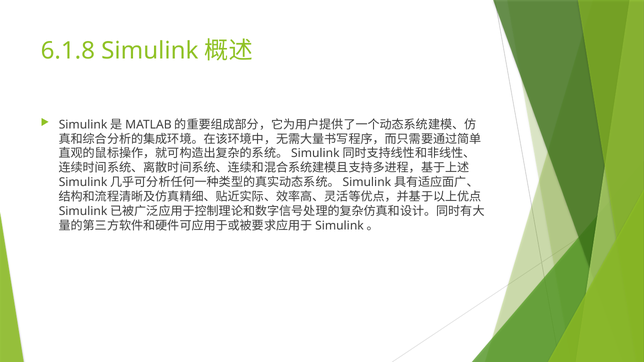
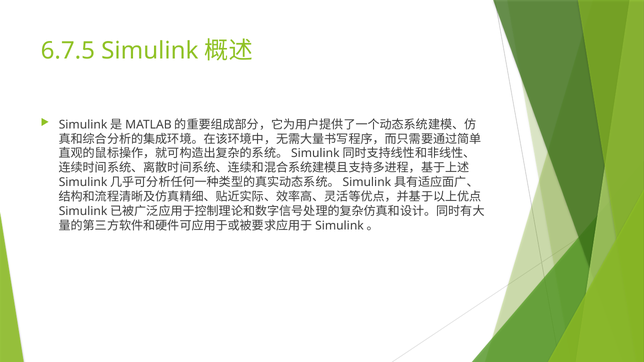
6.1.8: 6.1.8 -> 6.7.5 (68, 51)
